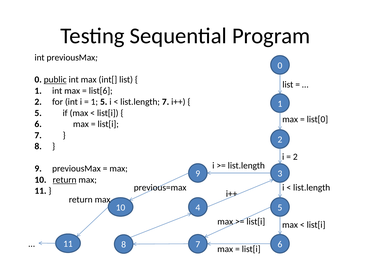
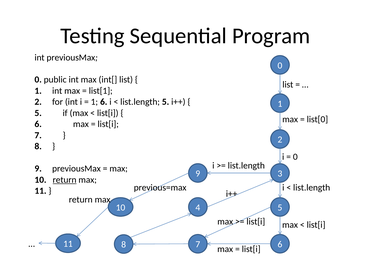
public underline: present -> none (55, 80)
list[6: list[6 -> list[1 (101, 91)
1 5: 5 -> 6 (104, 102)
list.length 7: 7 -> 5 (166, 102)
2: 2 -> 0 (295, 157)
